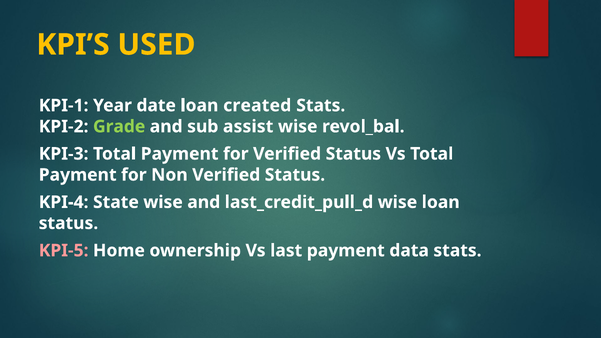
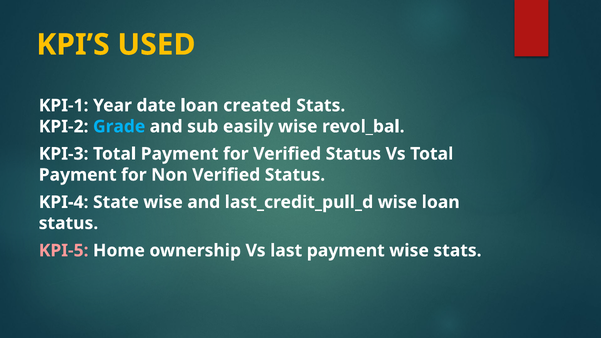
Grade colour: light green -> light blue (119, 127)
assist: assist -> easily (248, 127)
payment data: data -> wise (409, 251)
